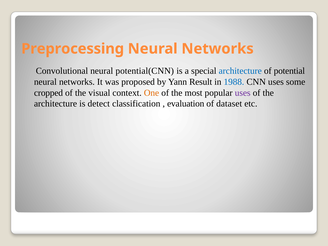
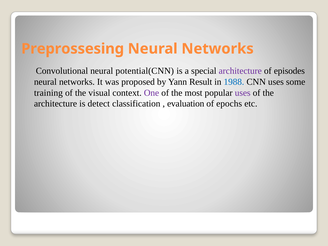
Preprocessing: Preprocessing -> Preprossesing (73, 49)
architecture colour: blue -> purple (240, 71)
potential: potential -> episodes (289, 71)
cropped: cropped -> training (48, 93)
One colour: orange -> purple (151, 93)
dataset: dataset -> epochs (229, 104)
